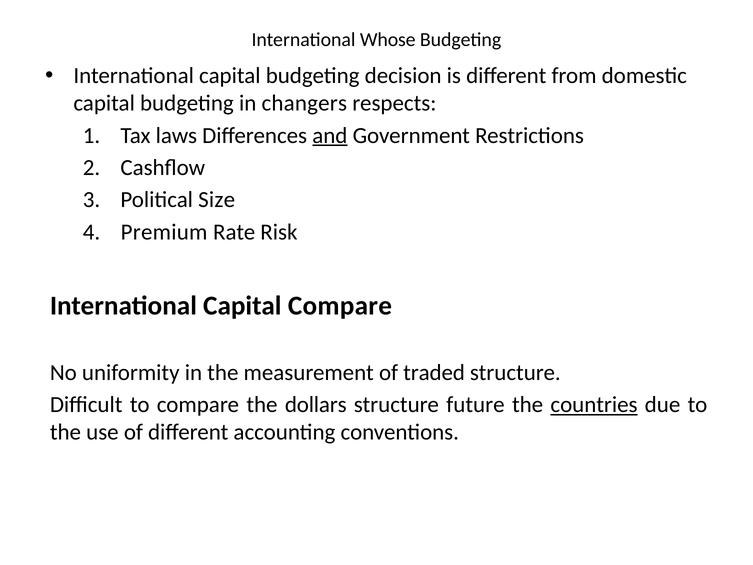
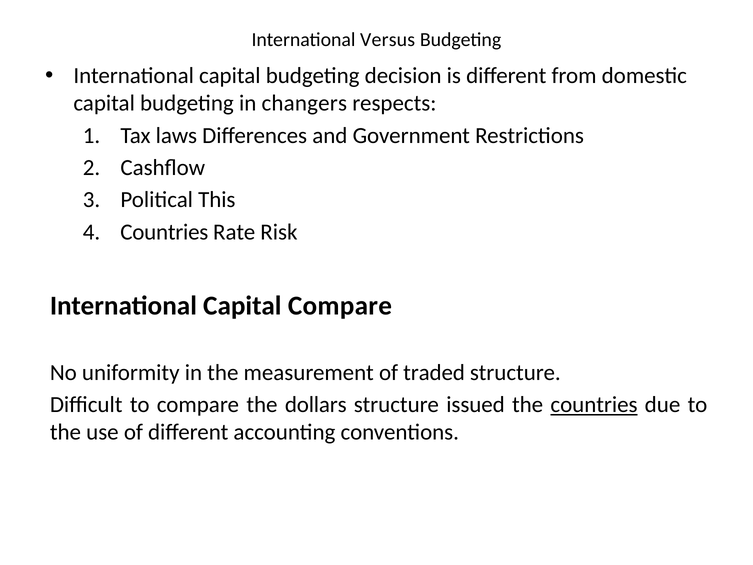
Whose: Whose -> Versus (388, 40)
and underline: present -> none (330, 135)
Size: Size -> This (217, 200)
Premium: Premium -> Countries (164, 232)
future: future -> issued (476, 405)
